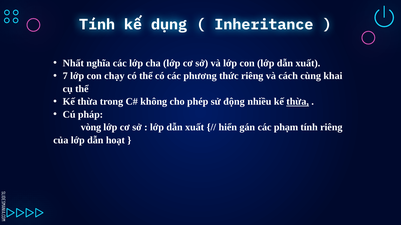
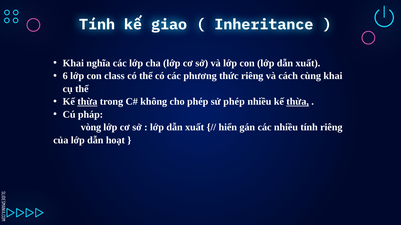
dụng: dụng -> giao (169, 25)
Nhất: Nhất -> Khai (73, 63)
7: 7 -> 6 (65, 76)
chạy: chạy -> class (114, 76)
thừa underline: none -> present (87, 102)
sử động: động -> phép (234, 102)
các phạm: phạm -> nhiều (286, 128)
